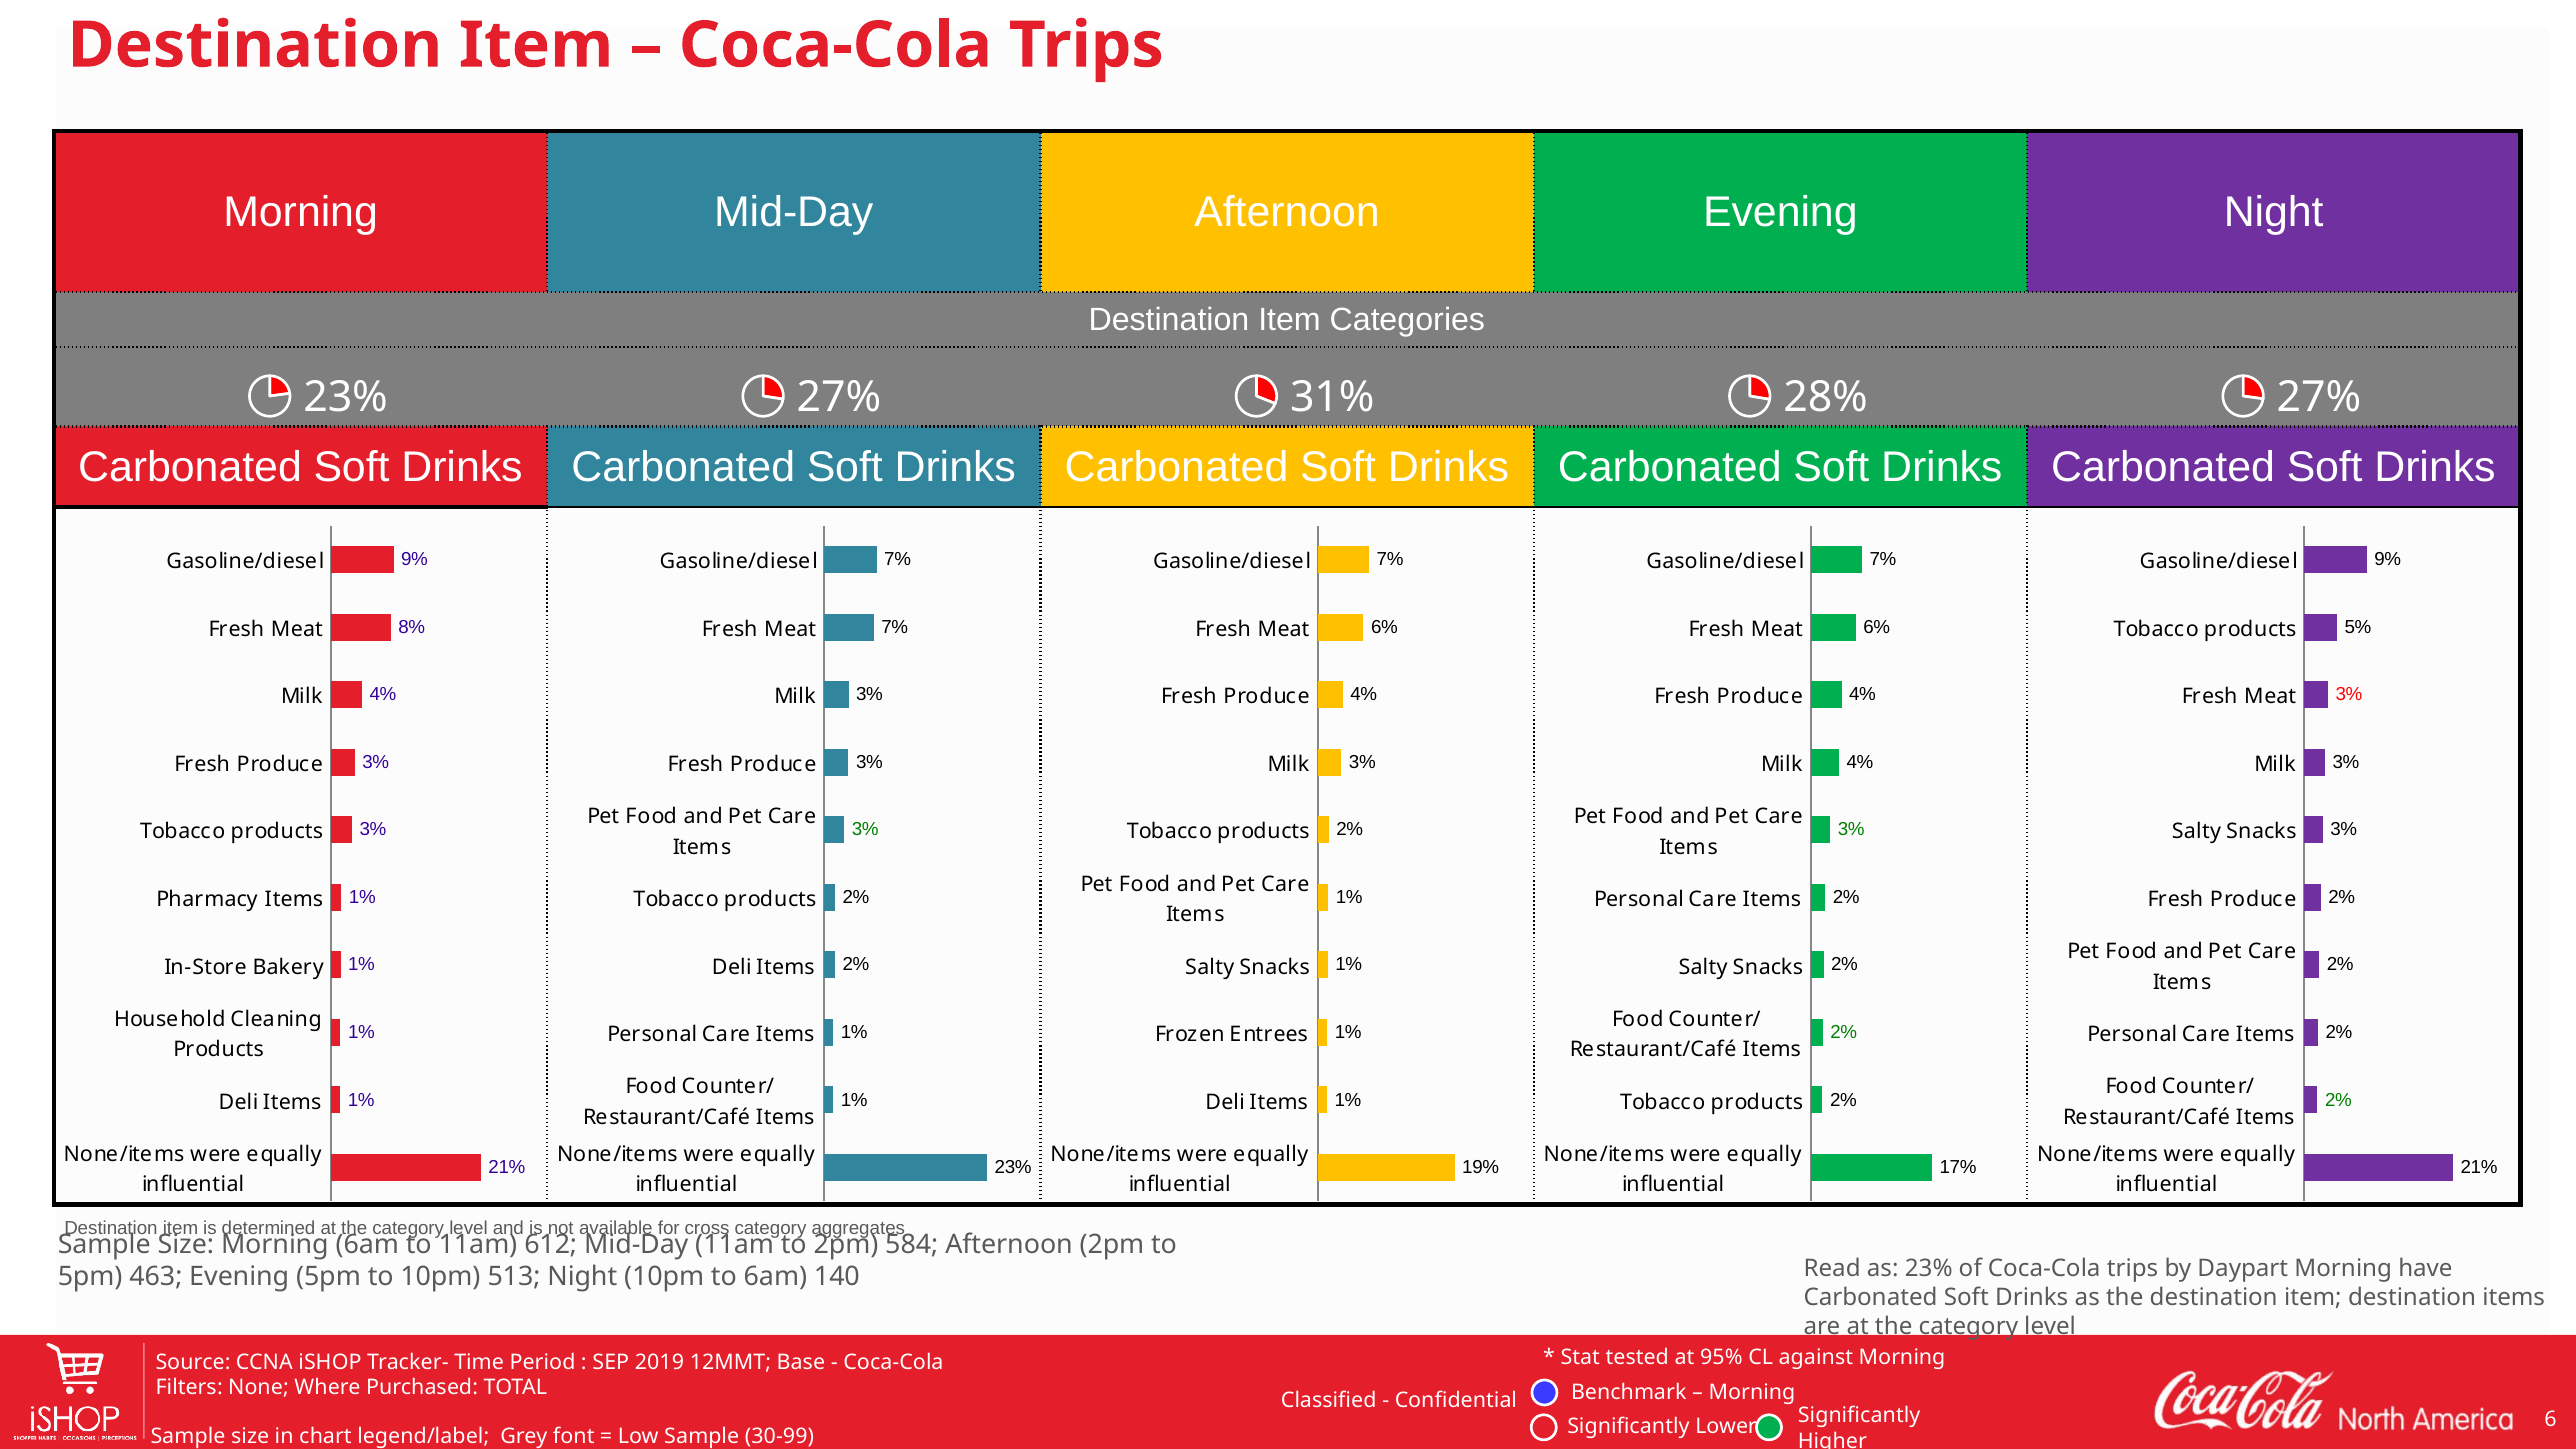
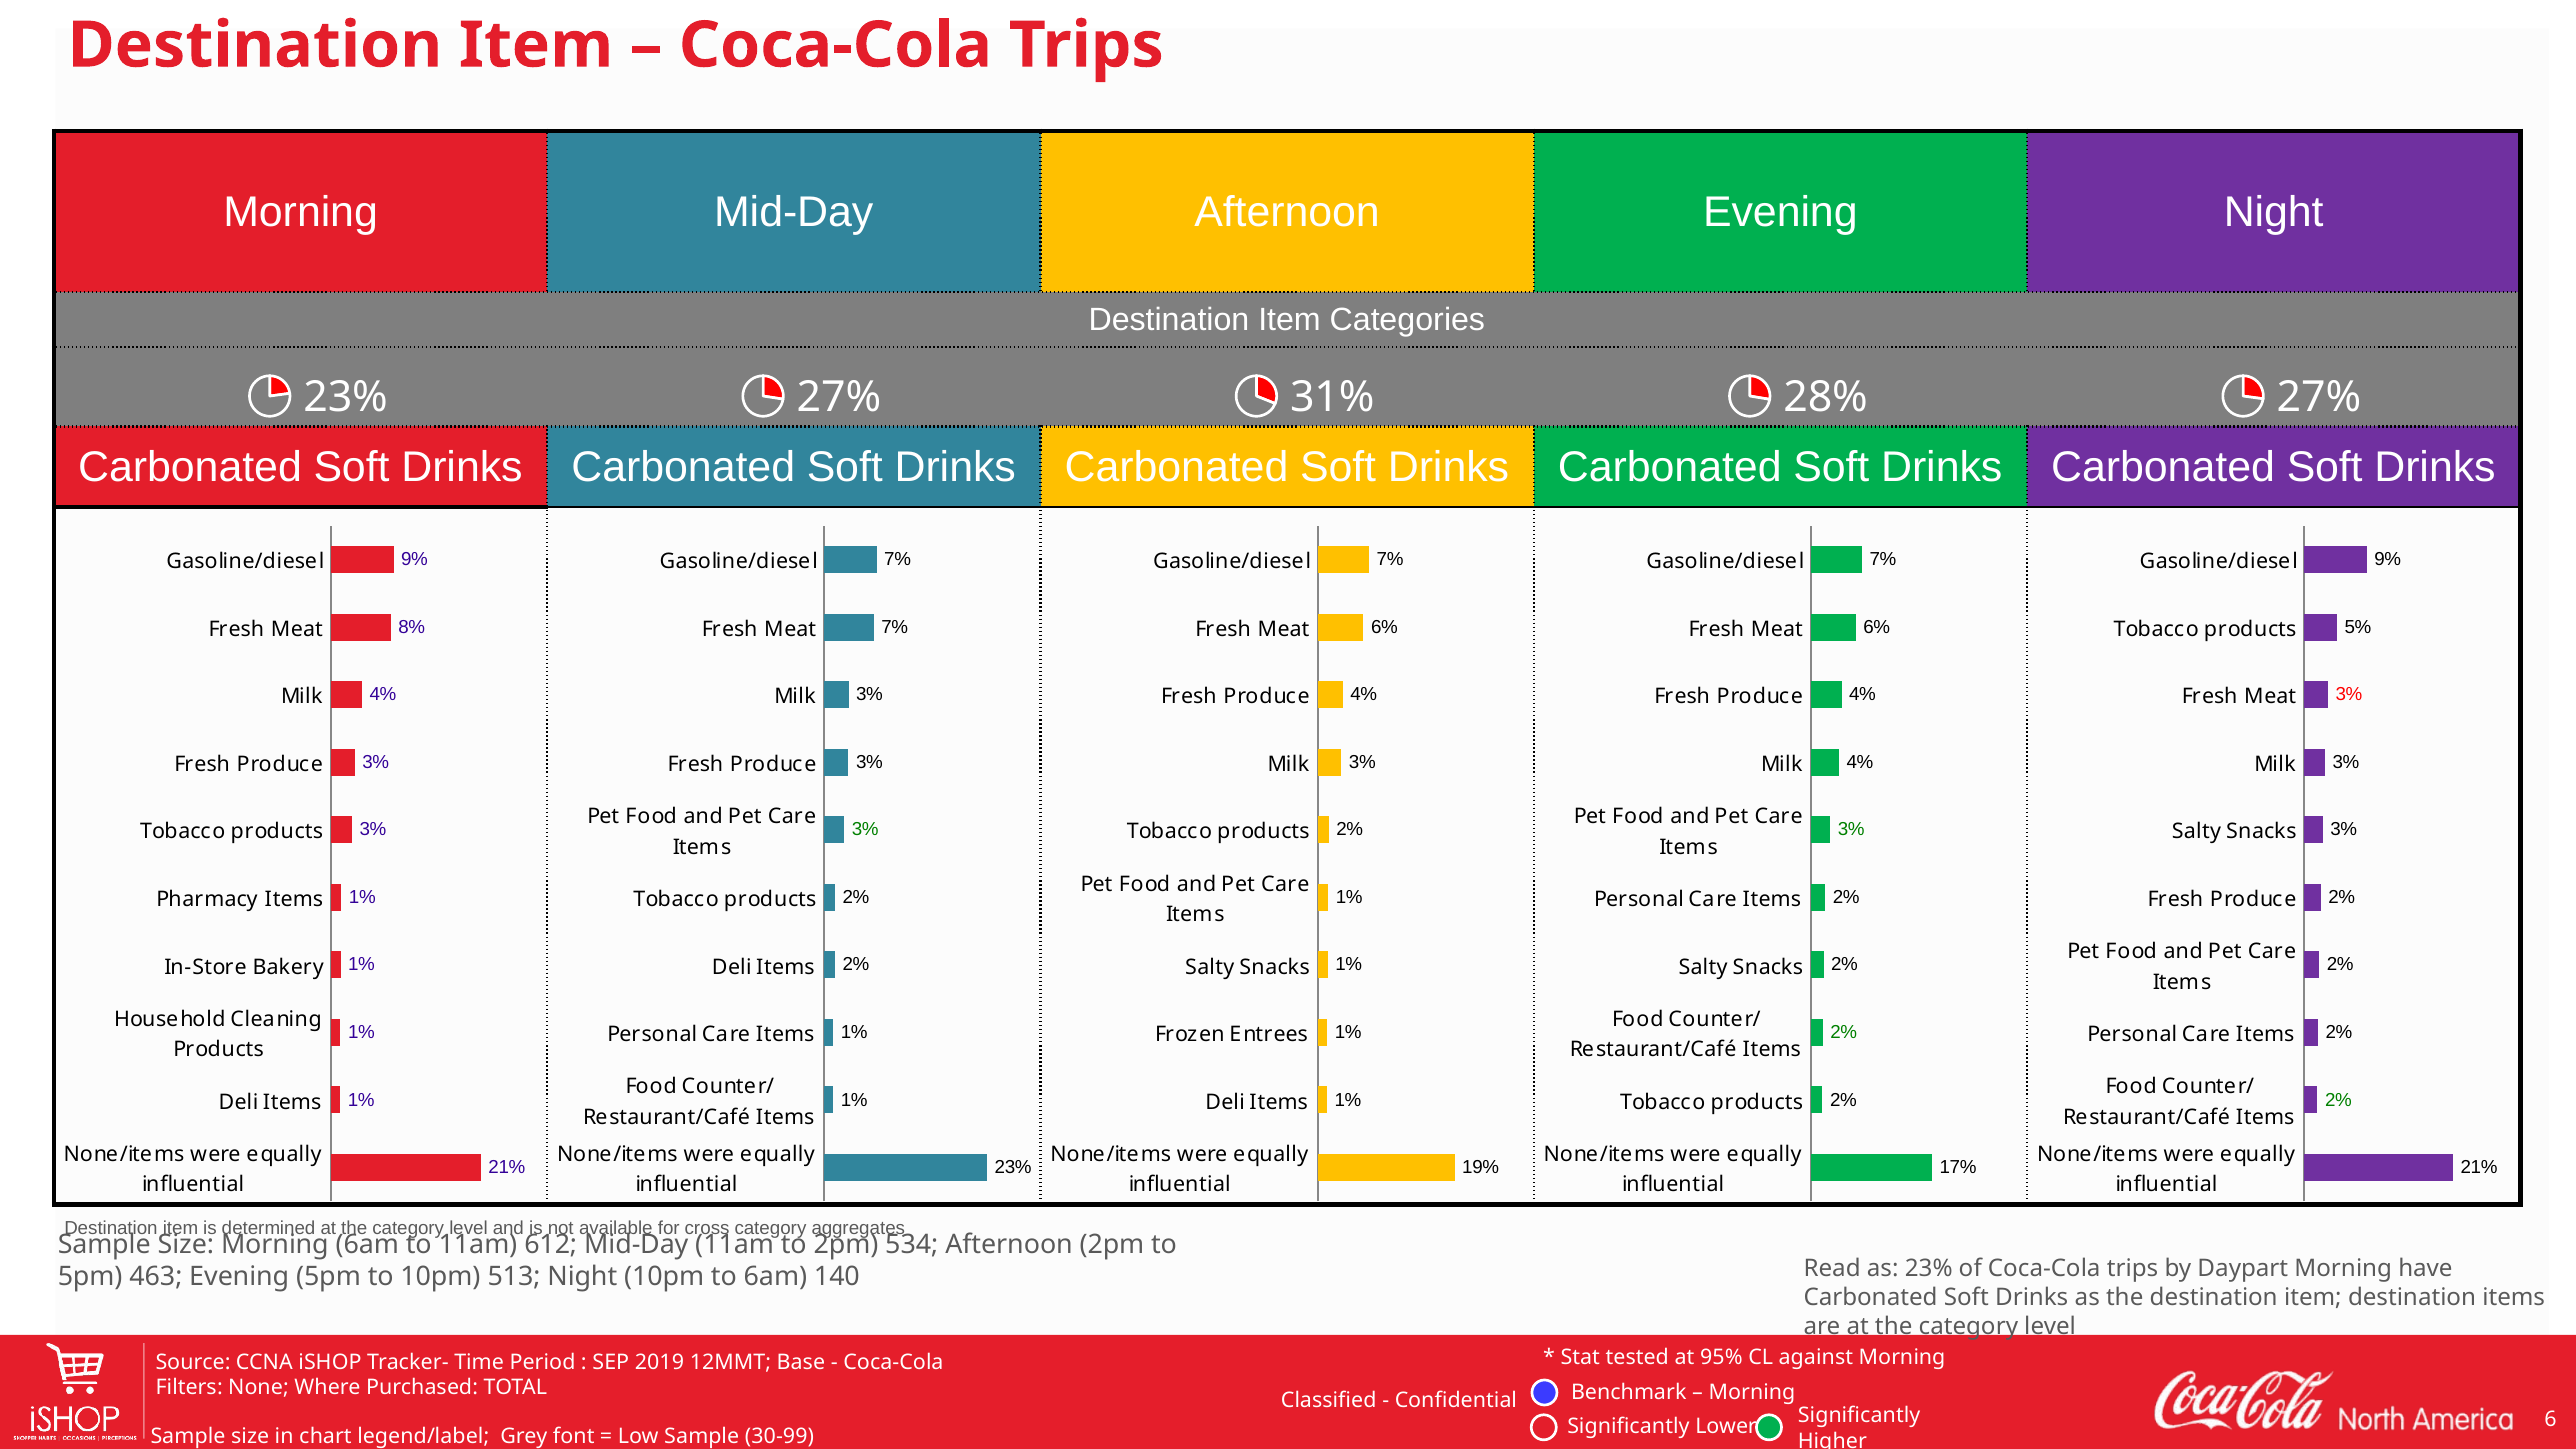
584: 584 -> 534 (912, 1245)
